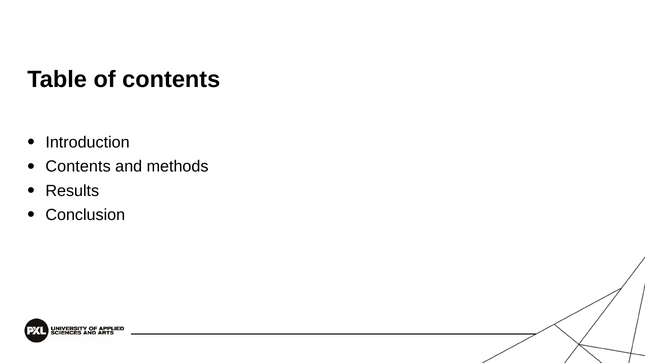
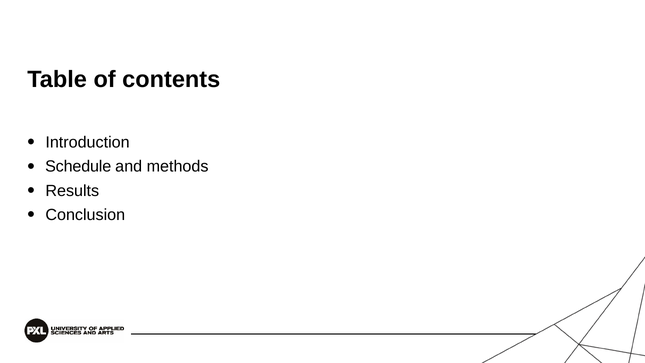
Contents: Contents -> Schedule (78, 167)
